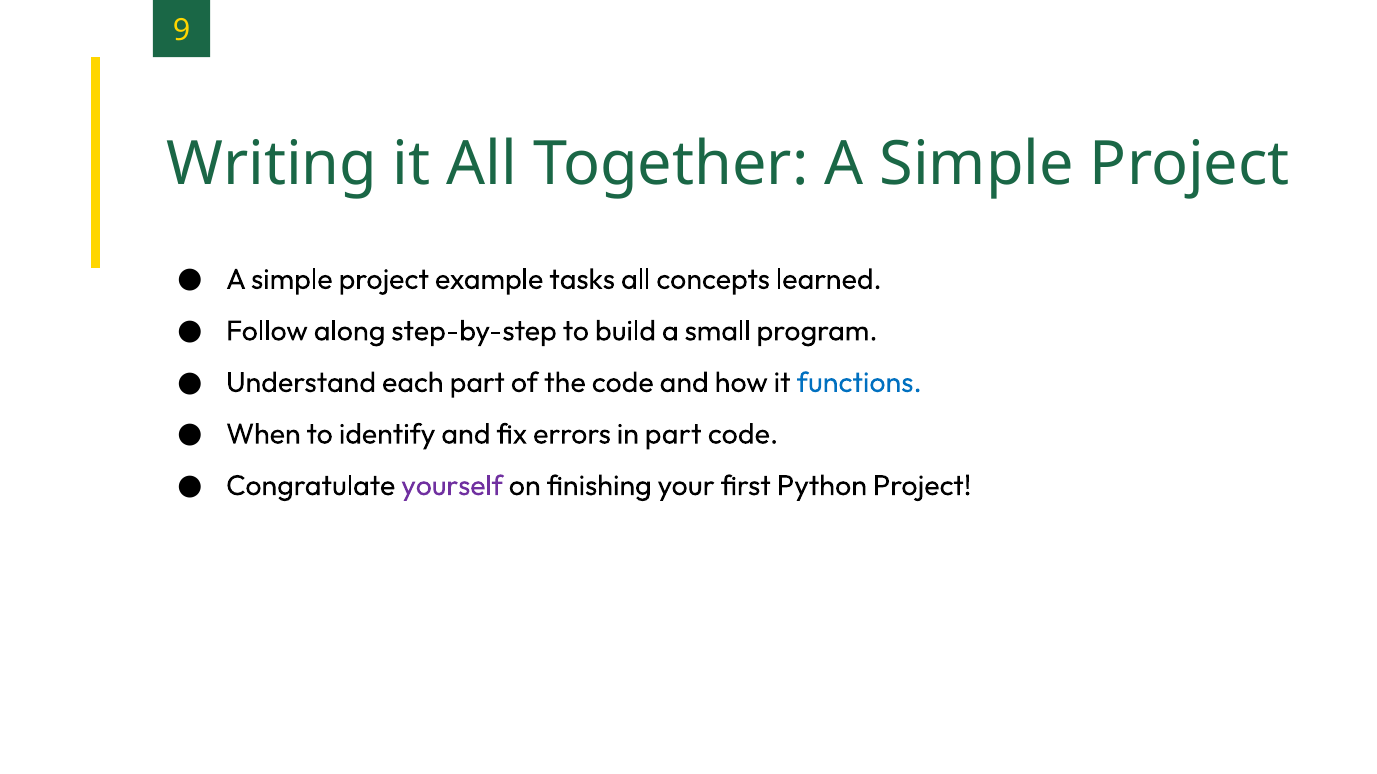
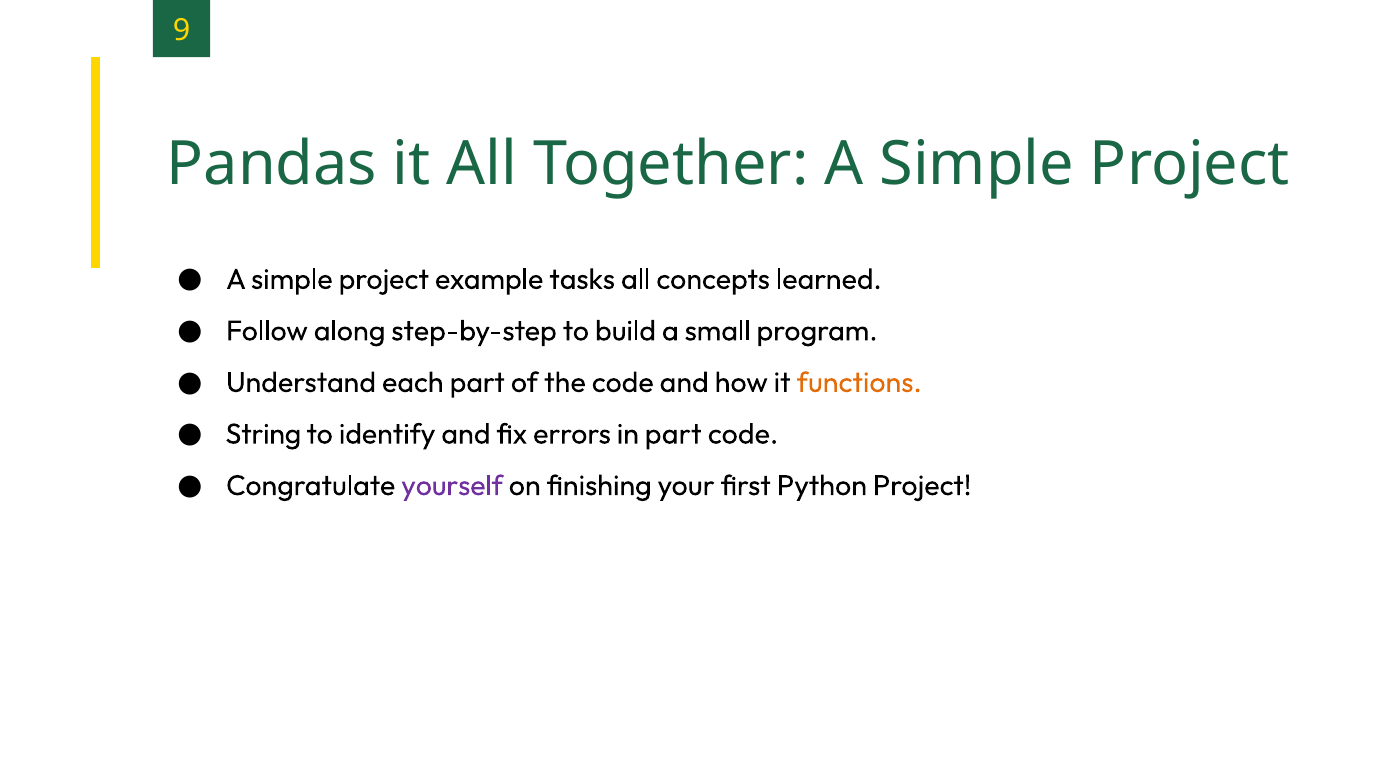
Writing: Writing -> Pandas (272, 164)
functions colour: blue -> orange (859, 383)
When: When -> String (263, 434)
